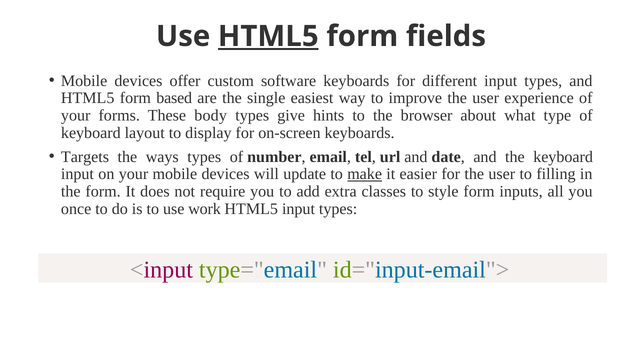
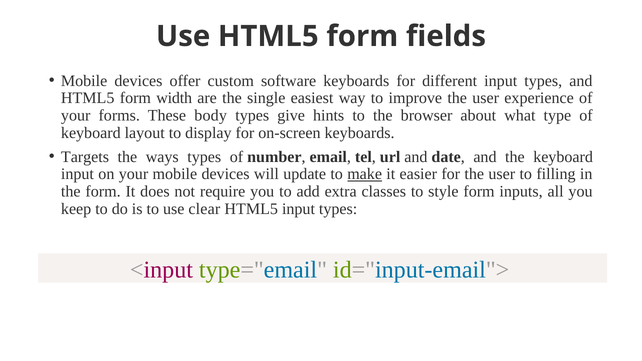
HTML5 underline: present -> none (268, 36)
based: based -> width (174, 98)
once: once -> keep (76, 209)
work: work -> clear (204, 209)
